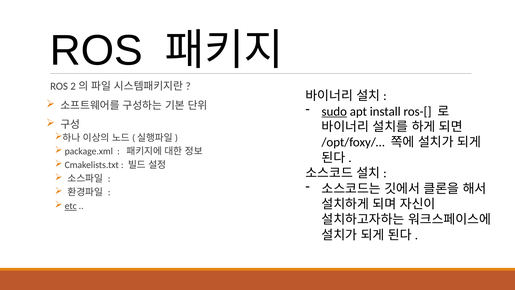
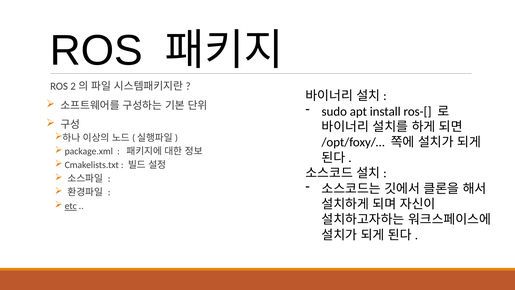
sudo underline: present -> none (334, 111)
